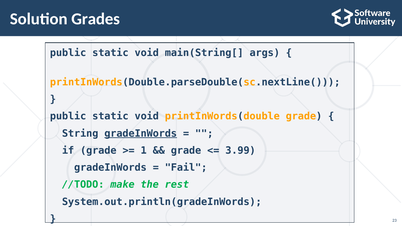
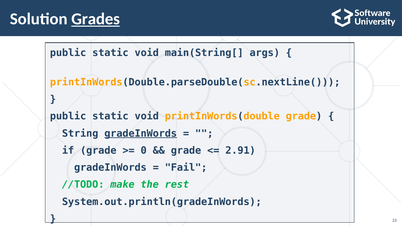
Grades underline: none -> present (96, 19)
1: 1 -> 0 (144, 151)
3.99: 3.99 -> 2.91 (240, 151)
